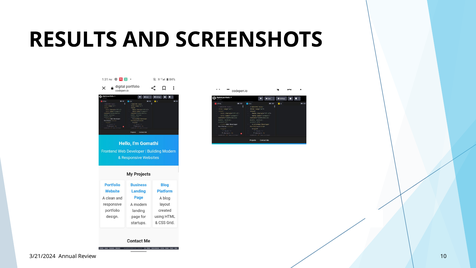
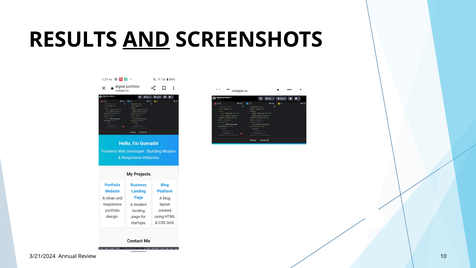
AND underline: none -> present (146, 40)
